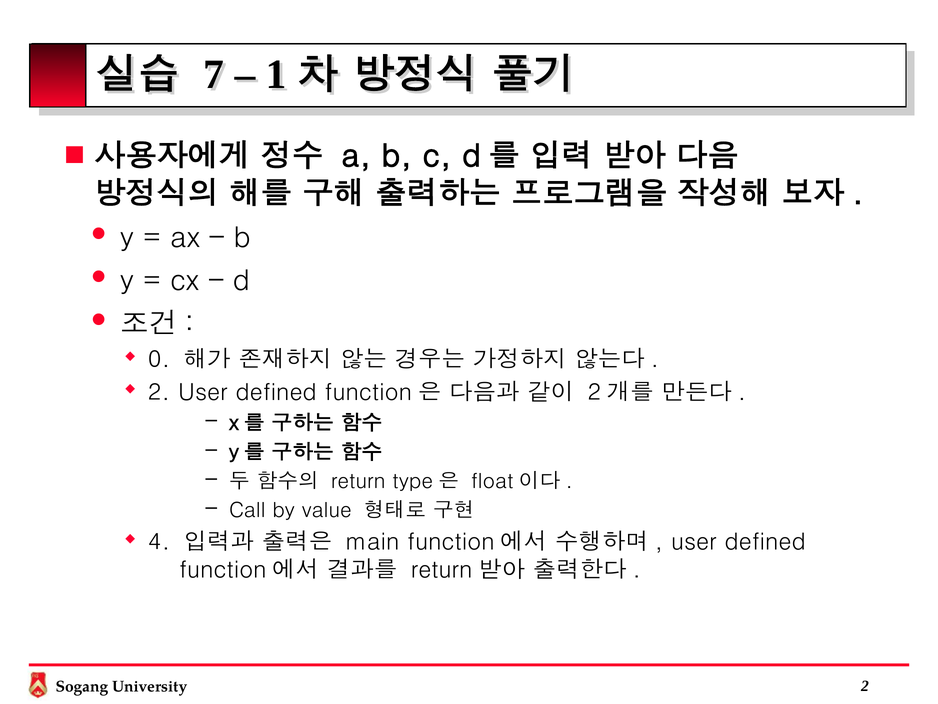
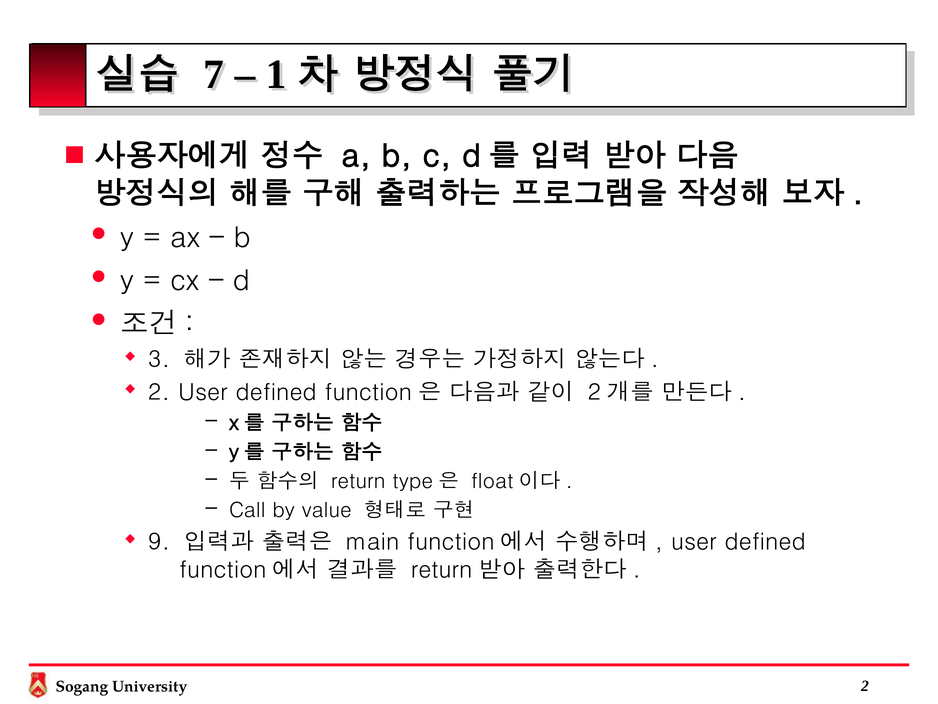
0: 0 -> 3 (159, 359)
4: 4 -> 9 (159, 542)
